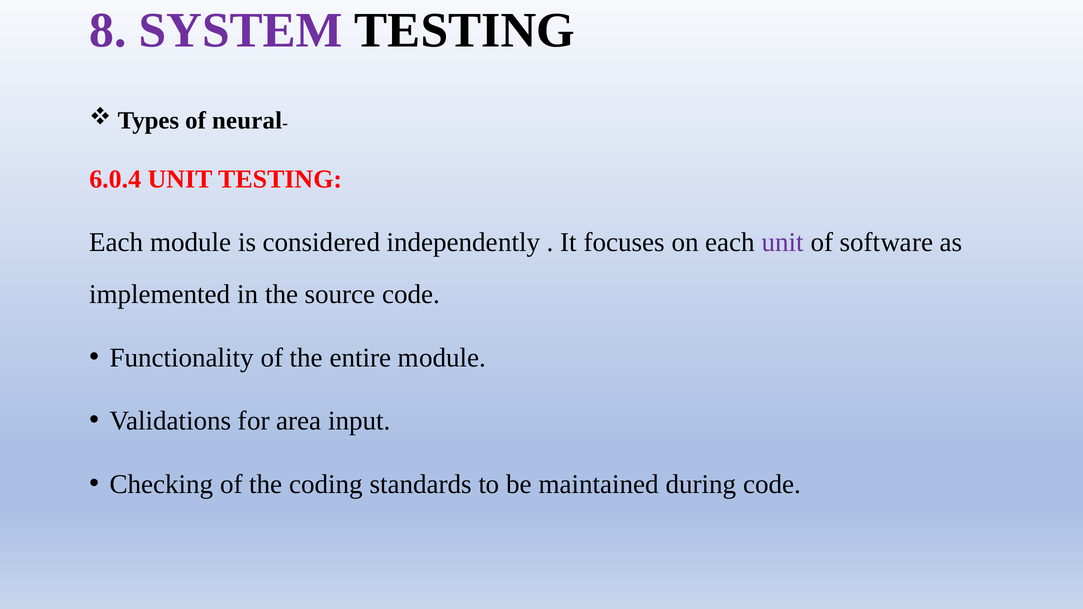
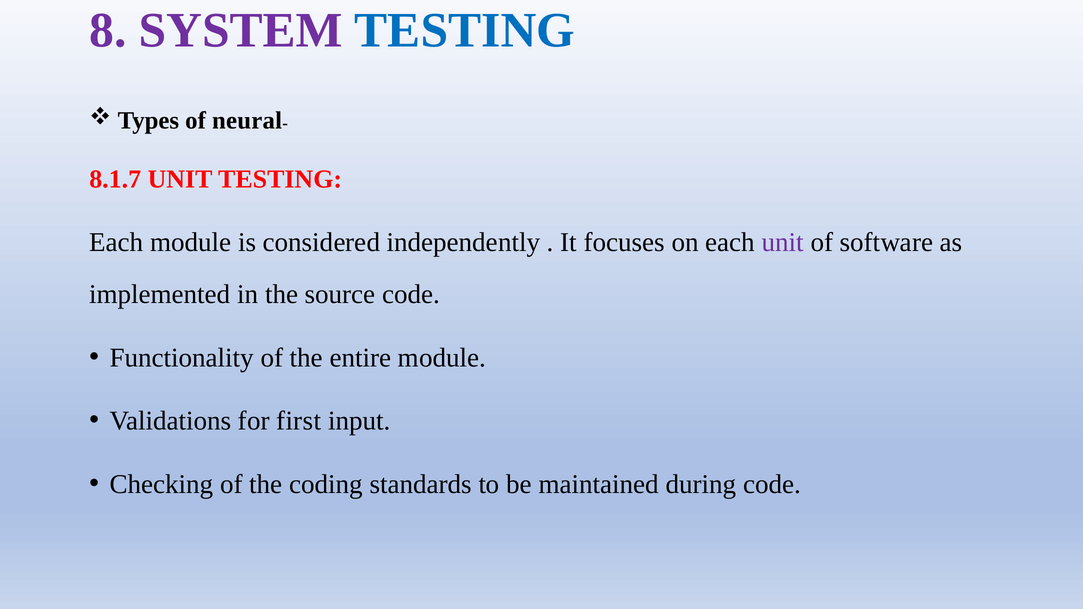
TESTING colour: black -> blue (465, 31)
6.0.4: 6.0.4 -> 8.1.7 (115, 179)
area: area -> first (299, 421)
